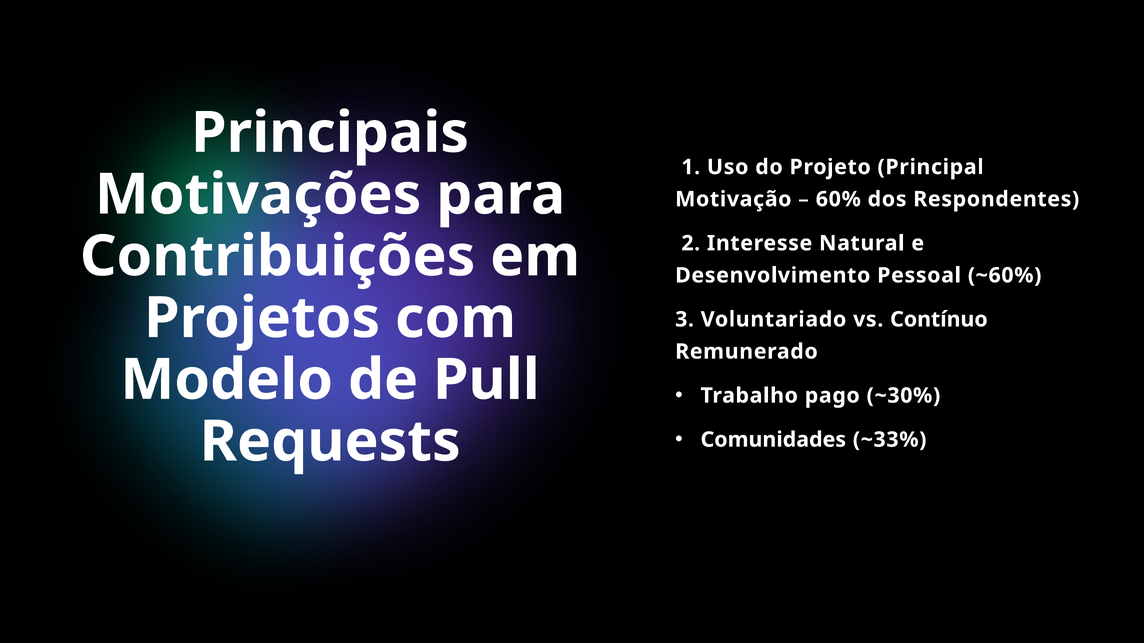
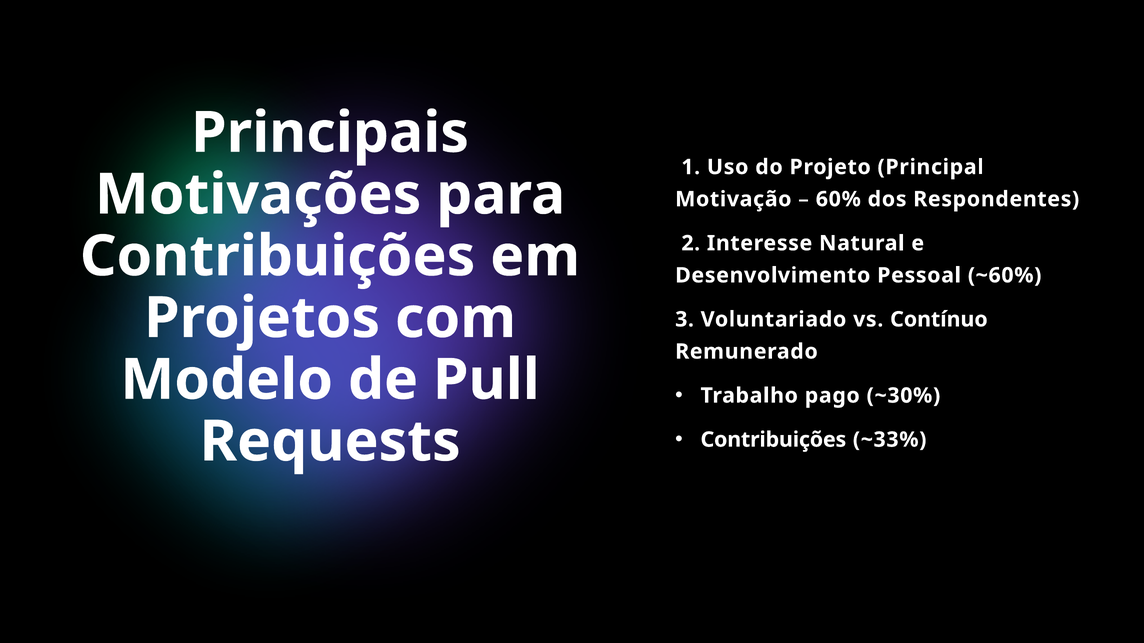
Comunidades: Comunidades -> Contribuições (773, 440)
